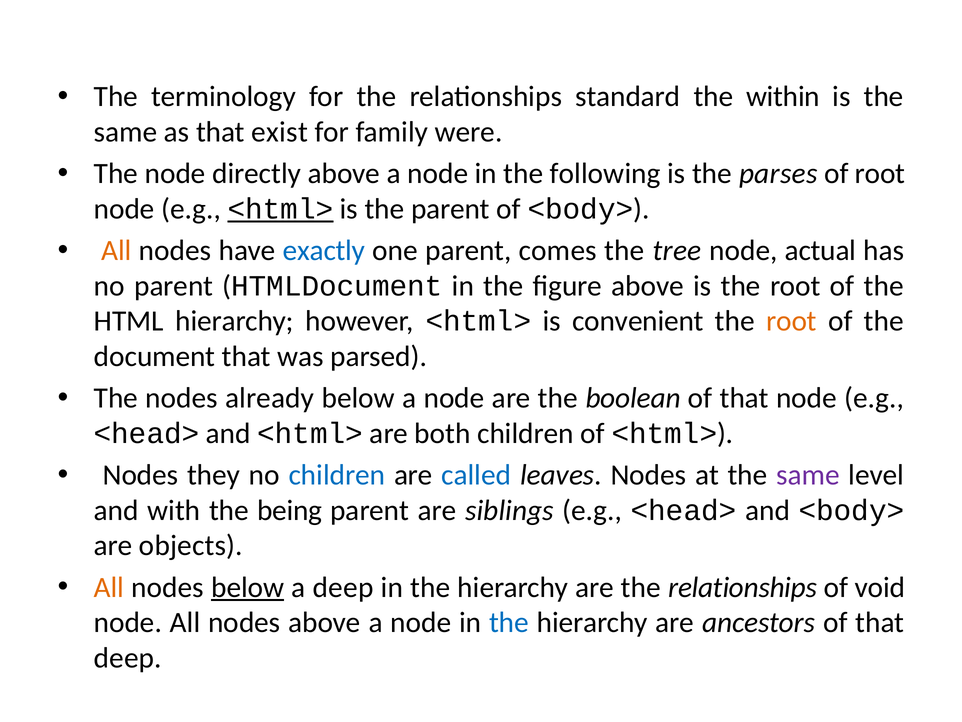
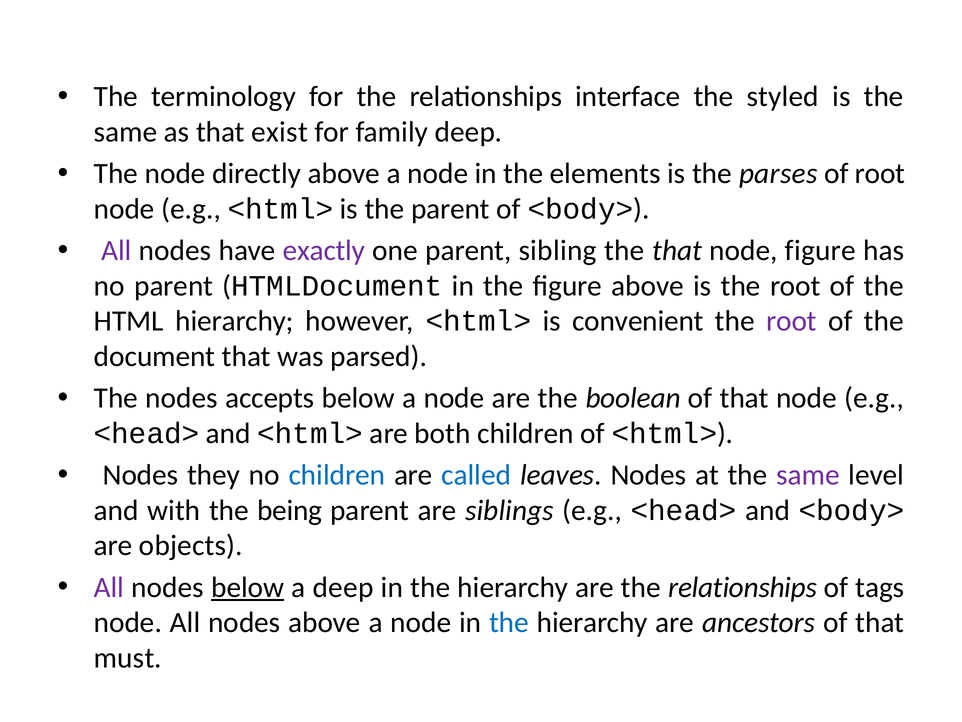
standard: standard -> interface (628, 97)
within: within -> styled (783, 97)
family were: were -> deep (469, 132)
following: following -> elements (605, 174)
<html> underline: present -> none (281, 209)
All colour: orange -> purple (116, 250)
exactly colour: blue -> purple (324, 250)
comes: comes -> sibling (558, 250)
the tree: tree -> that (677, 250)
node actual: actual -> figure (820, 250)
root colour: orange -> purple (791, 321)
already: already -> accepts (270, 398)
All colour: orange -> purple (109, 587)
void: void -> tags (880, 587)
deep: deep -> must (128, 658)
